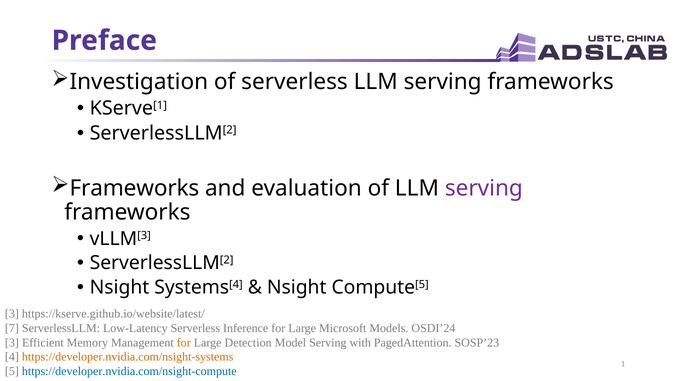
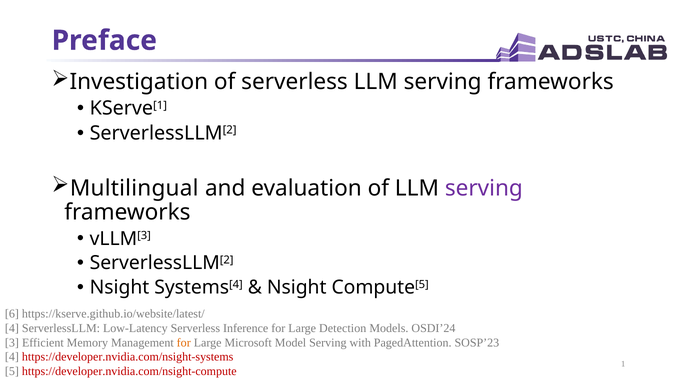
Frameworks: Frameworks -> Multilingual (134, 188)
3: 3 -> 6 (12, 314)
7: 7 -> 4 (12, 328)
Microsoft: Microsoft -> Detection (343, 328)
Detection: Detection -> Microsoft (248, 342)
https://developer.nvidia.com/nsight-systems colour: orange -> red (128, 357)
https://developer.nvidia.com/nsight-compute colour: blue -> red (129, 371)
